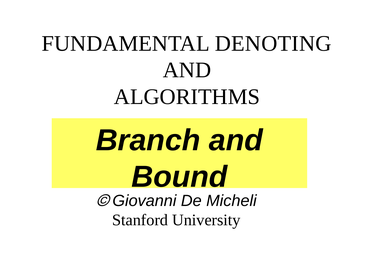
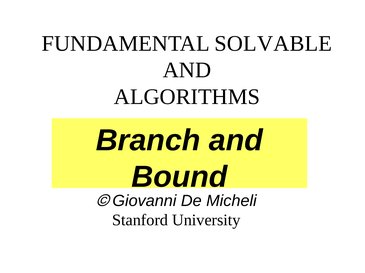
DENOTING: DENOTING -> SOLVABLE (273, 44)
